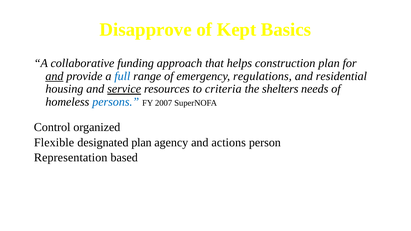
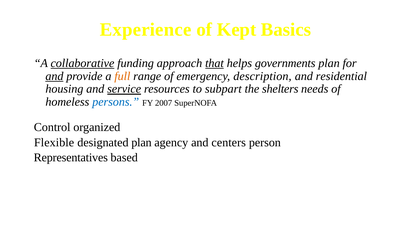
Disapprove: Disapprove -> Experience (146, 30)
collaborative underline: none -> present (82, 63)
that underline: none -> present (214, 63)
construction: construction -> governments (285, 63)
full colour: blue -> orange (122, 76)
regulations: regulations -> description (262, 76)
criteria: criteria -> subpart (223, 89)
actions: actions -> centers (229, 143)
Representation: Representation -> Representatives (71, 158)
